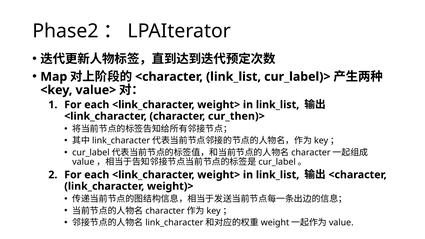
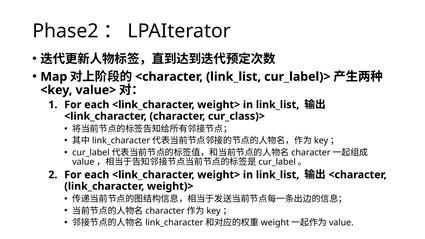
cur_then)>: cur_then)> -> cur_class)> (236, 116)
